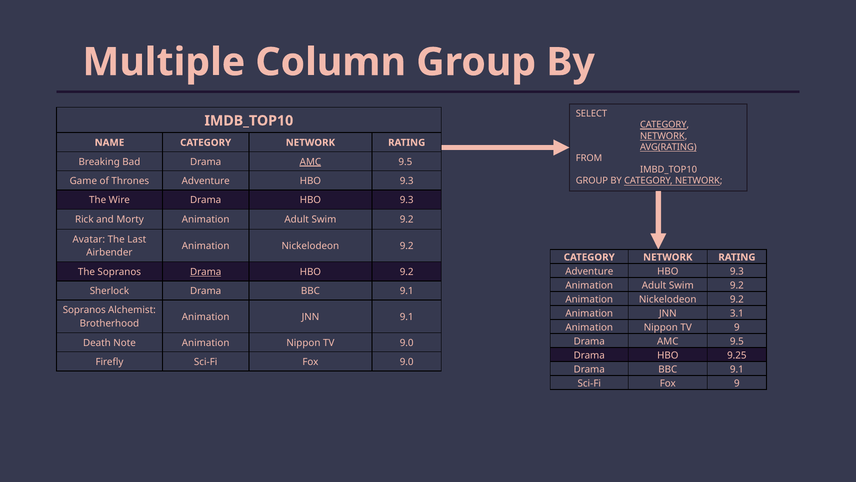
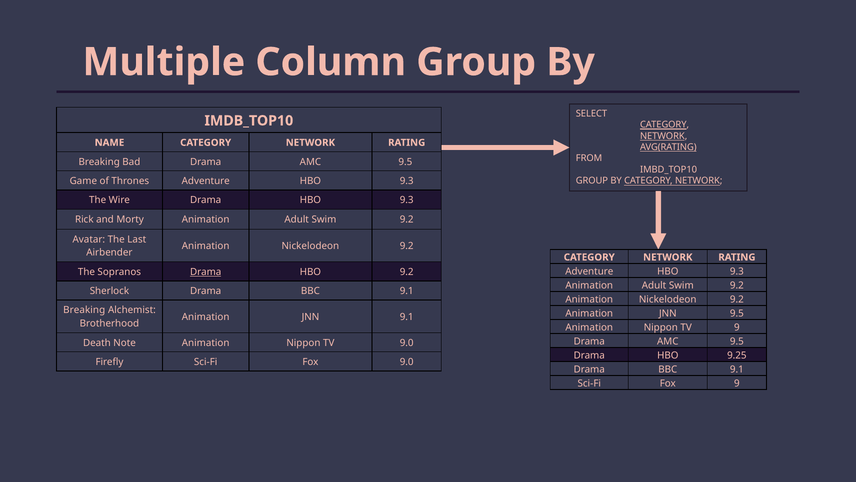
AMC underline: present -> none (310, 162)
Sopranos: Sopranos -> Breaking (84, 310)
JNN 3.1: 3.1 -> 9.5 (737, 313)
